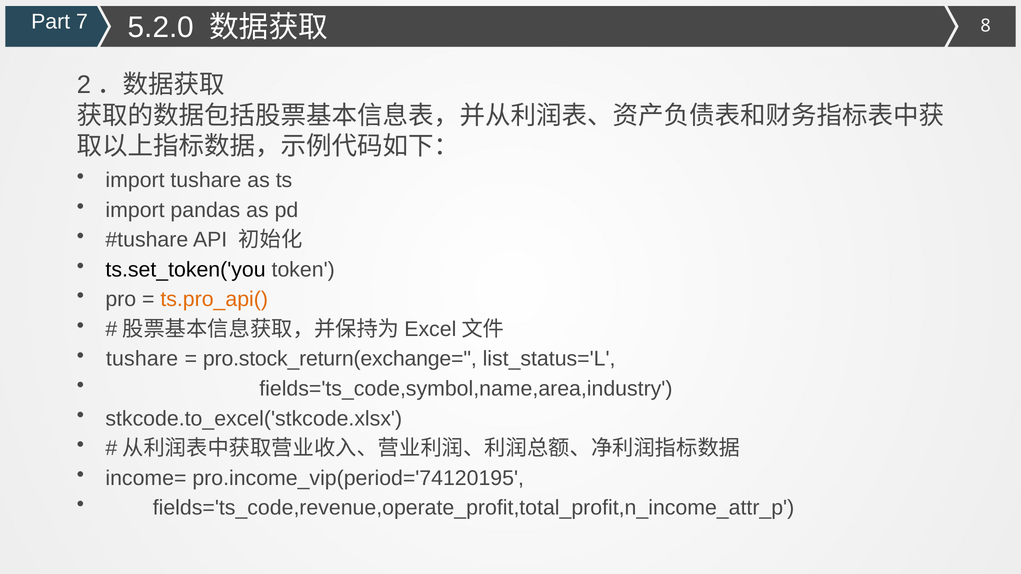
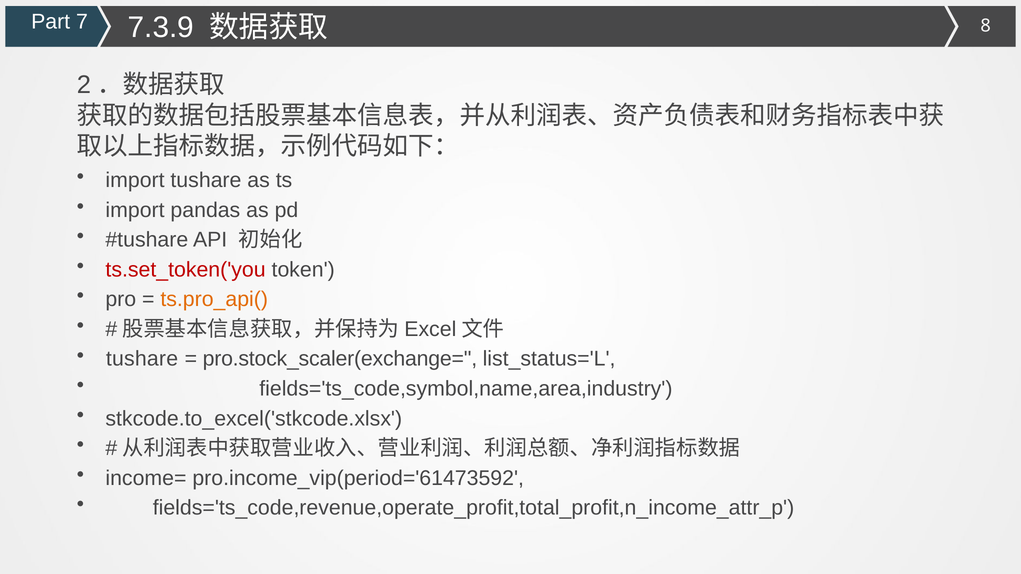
5.2.0: 5.2.0 -> 7.3.9 (161, 27)
ts.set_token('you colour: black -> red (186, 270)
pro.stock_return(exchange=: pro.stock_return(exchange= -> pro.stock_scaler(exchange= (340, 359)
pro.income_vip(period='74120195: pro.income_vip(period='74120195 -> pro.income_vip(period='61473592 (358, 478)
